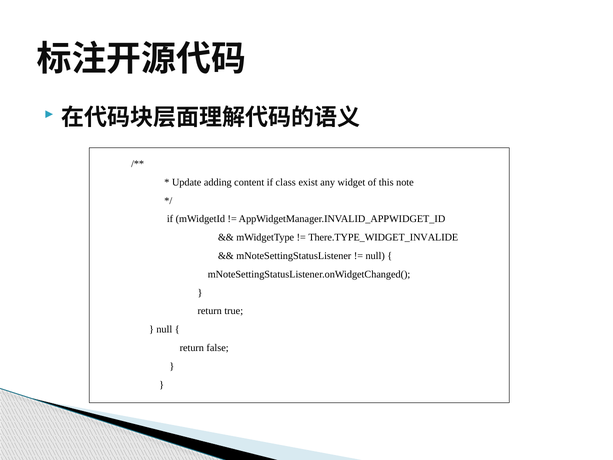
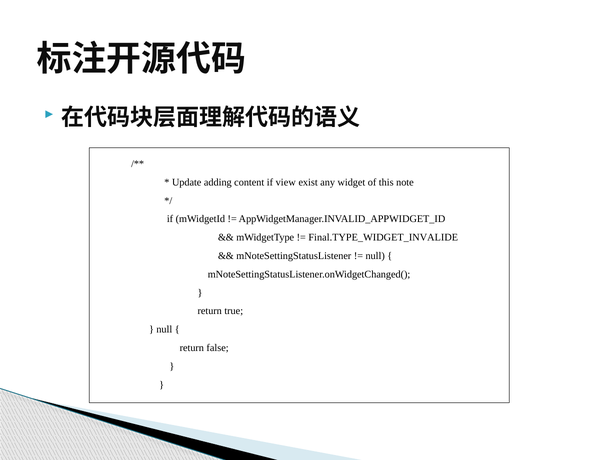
class: class -> view (286, 182)
There.TYPE_WIDGET_INVALIDE: There.TYPE_WIDGET_INVALIDE -> Final.TYPE_WIDGET_INVALIDE (383, 237)
